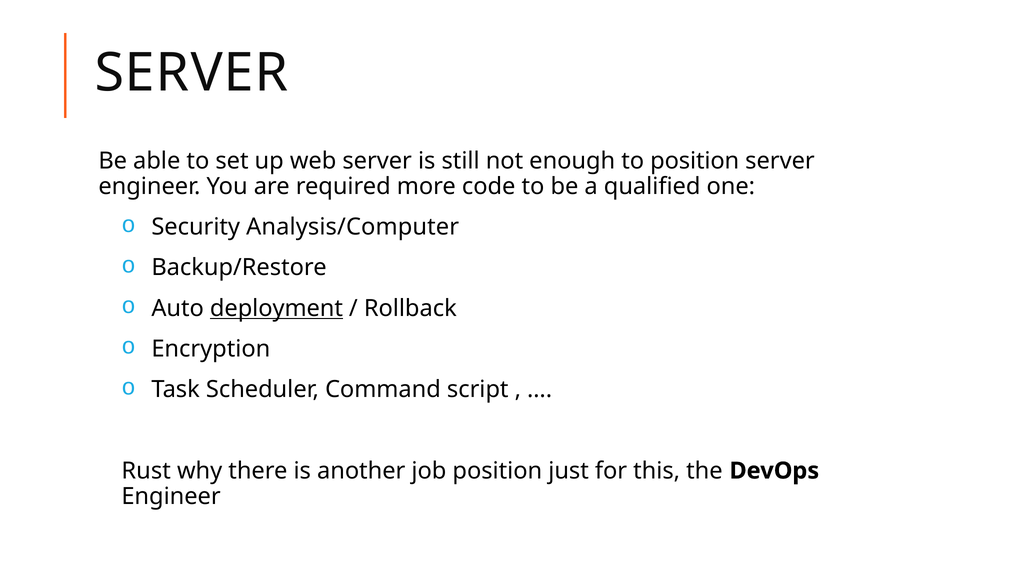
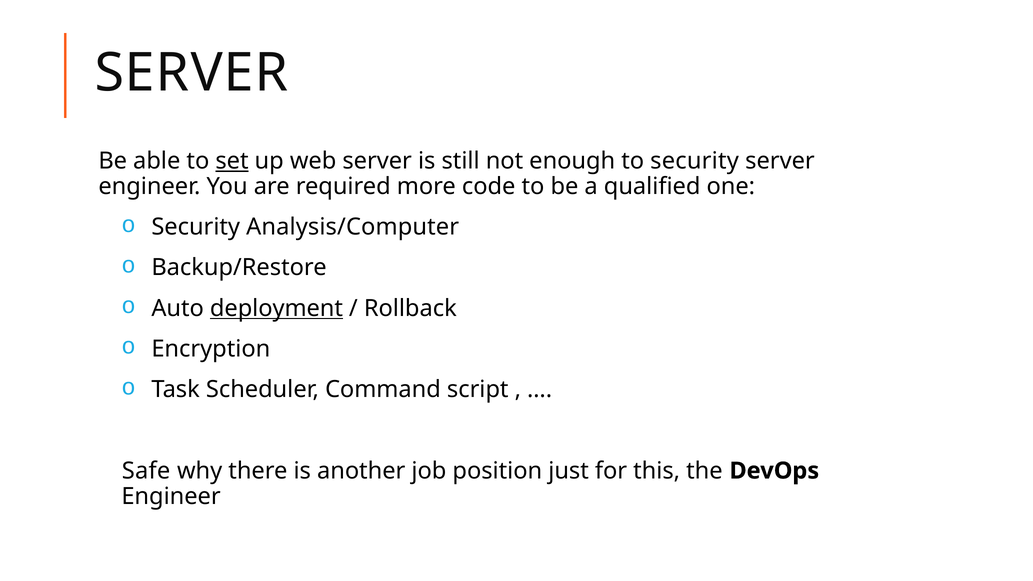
set underline: none -> present (232, 161)
to position: position -> security (695, 161)
Rust: Rust -> Safe (146, 471)
